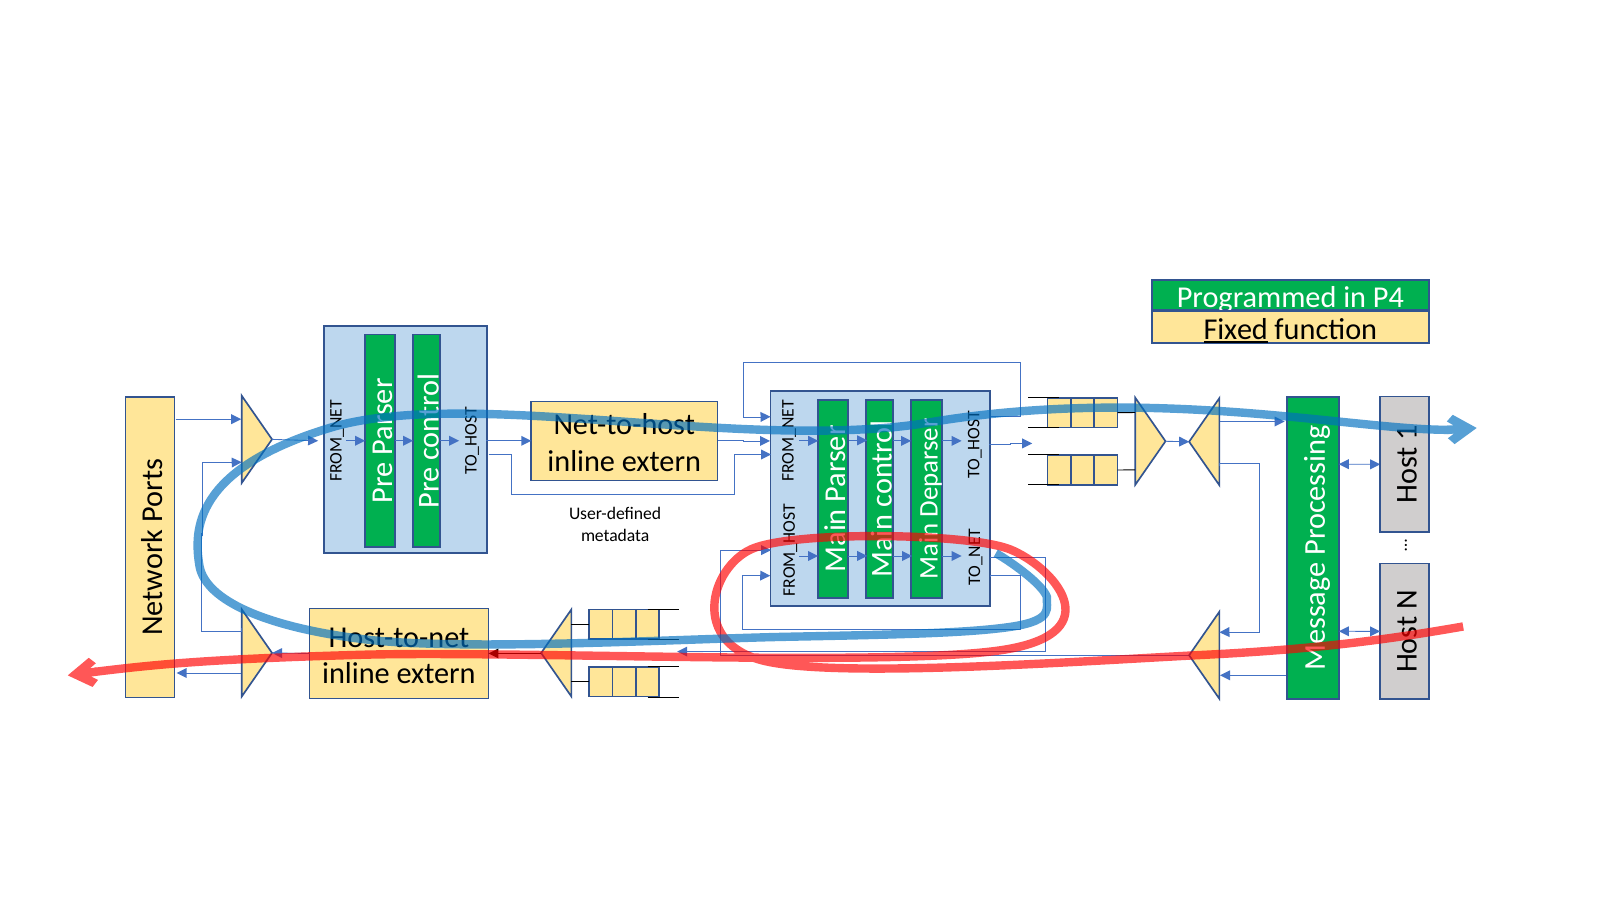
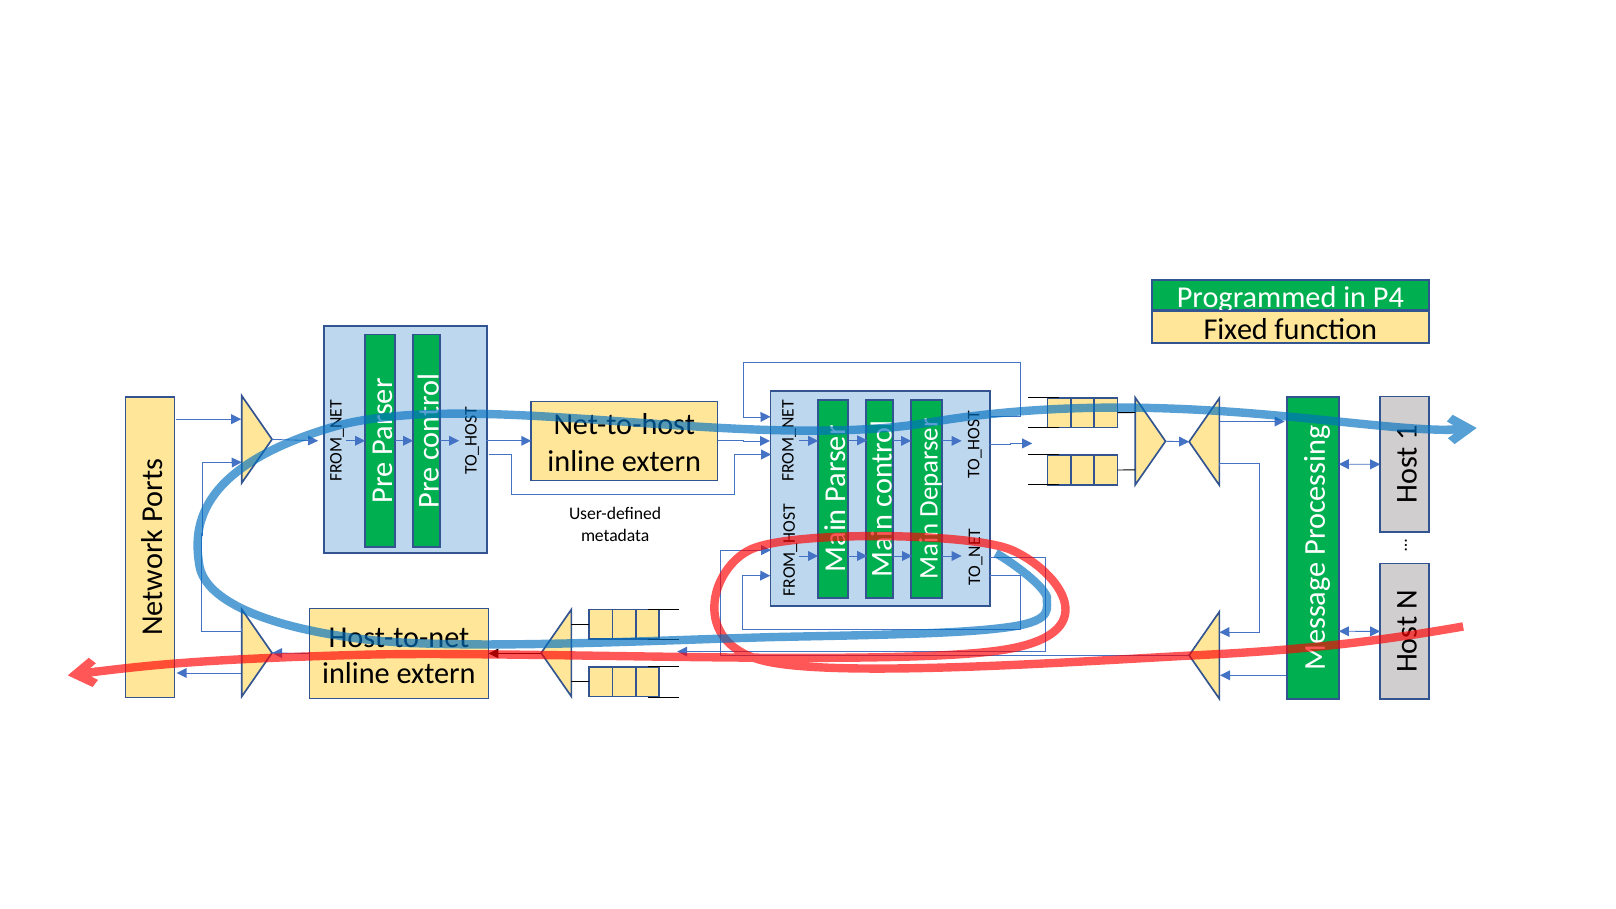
Fixed underline: present -> none (1236, 329)
